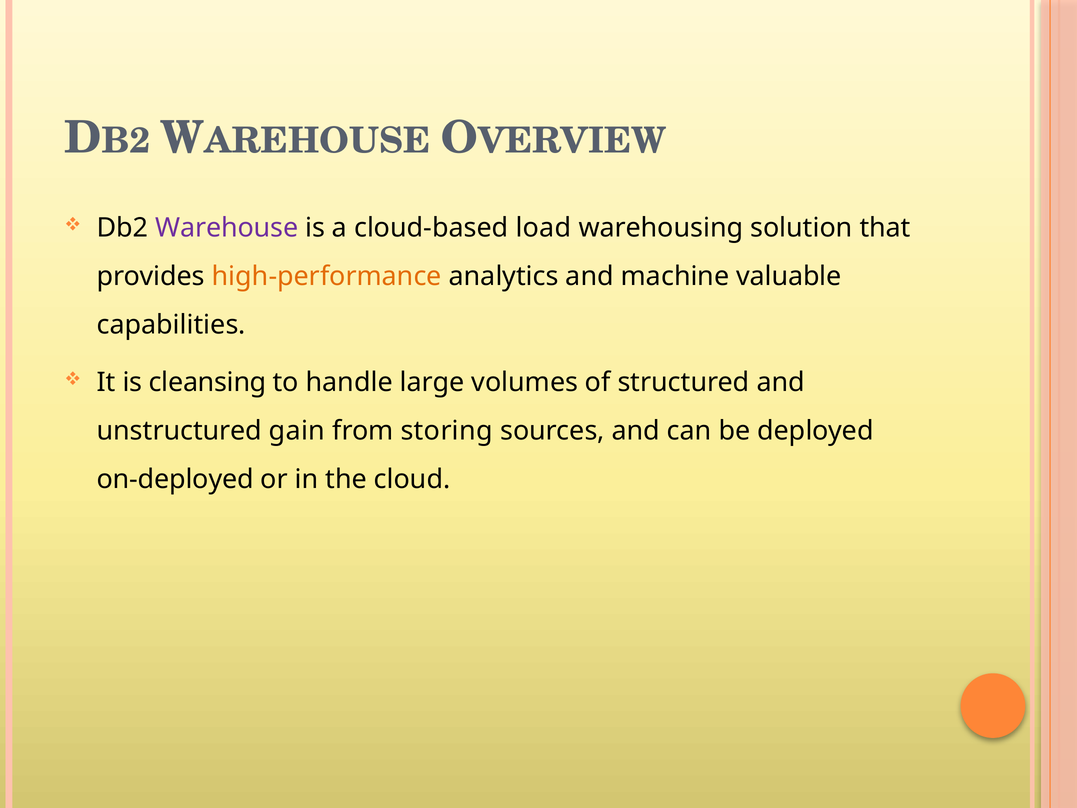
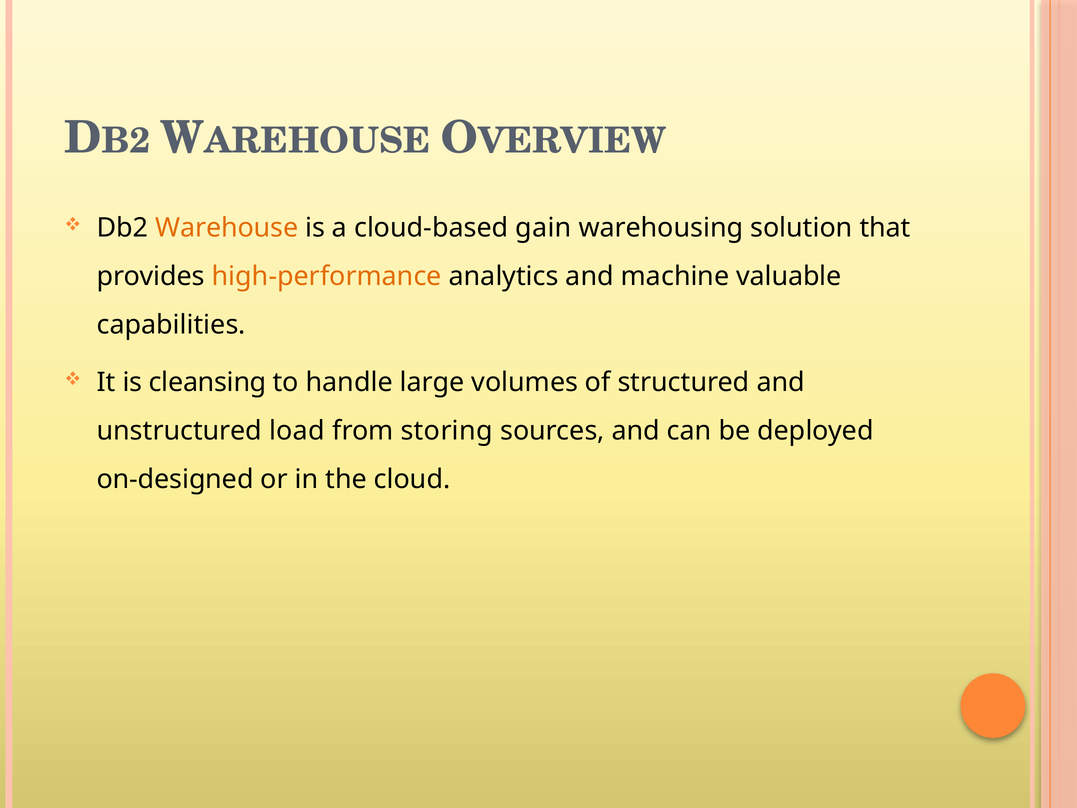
Warehouse colour: purple -> orange (227, 228)
load: load -> gain (543, 228)
gain: gain -> load (297, 431)
on-deployed: on-deployed -> on-designed (175, 479)
